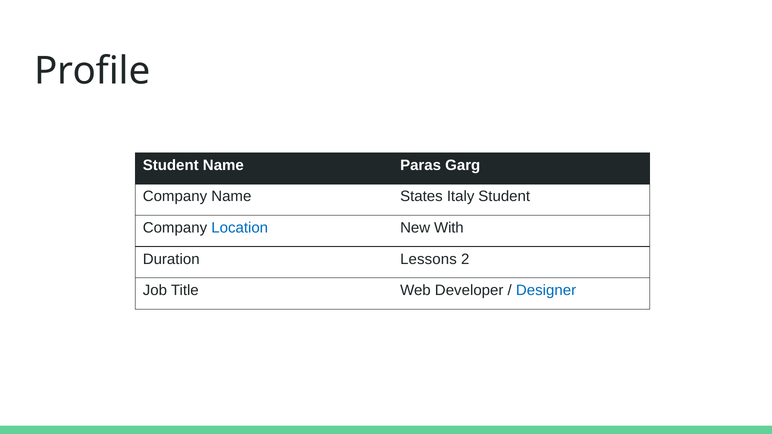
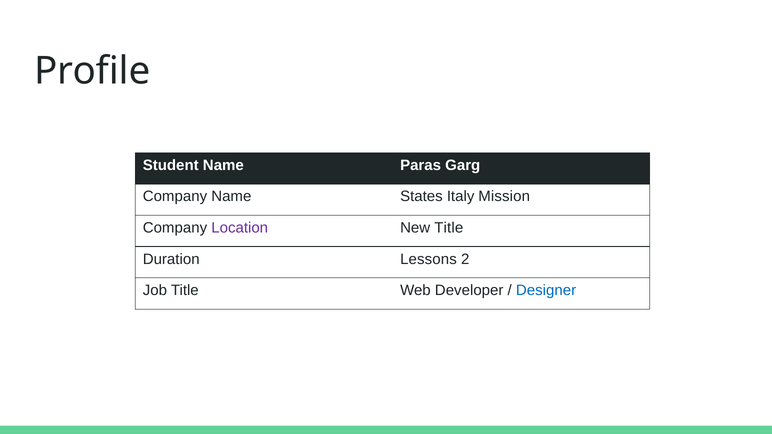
Italy Student: Student -> Mission (504, 197)
Location colour: blue -> purple (240, 228)
New With: With -> Title (449, 228)
